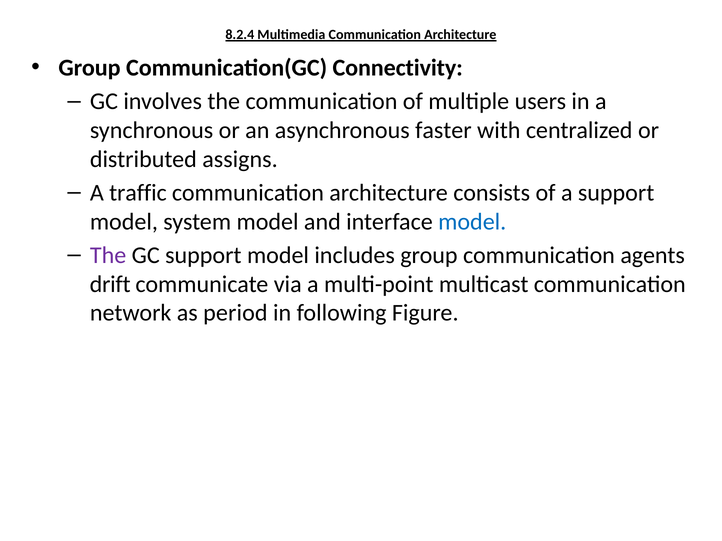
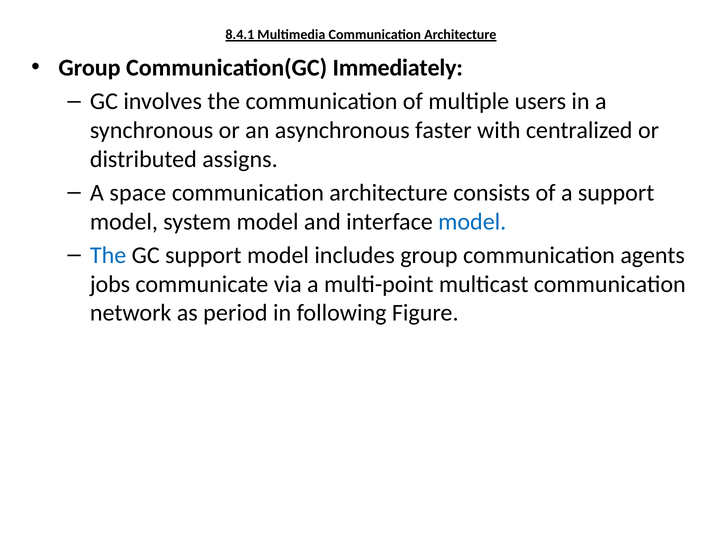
8.2.4: 8.2.4 -> 8.4.1 (240, 35)
Connectivity: Connectivity -> Immediately (398, 68)
traffic: traffic -> space (138, 193)
The colour: purple -> blue (108, 256)
drift: drift -> jobs (110, 284)
